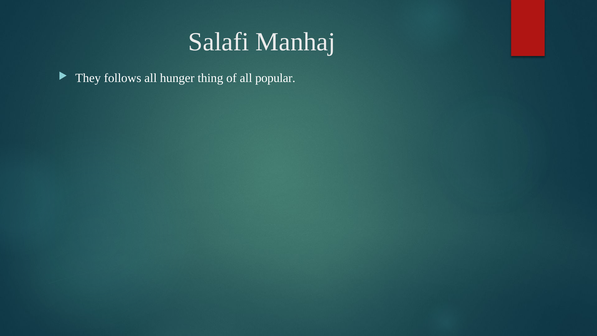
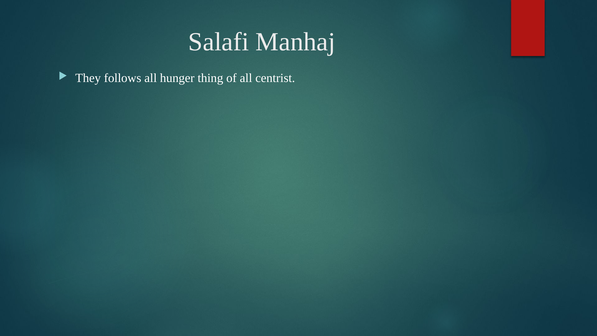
popular: popular -> centrist (275, 78)
